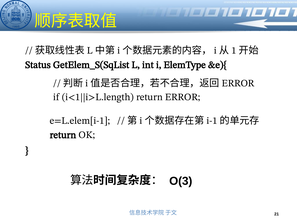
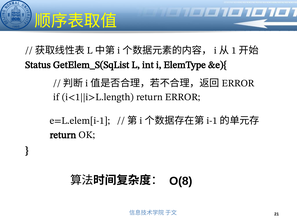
O(3: O(3 -> O(8 (181, 181)
